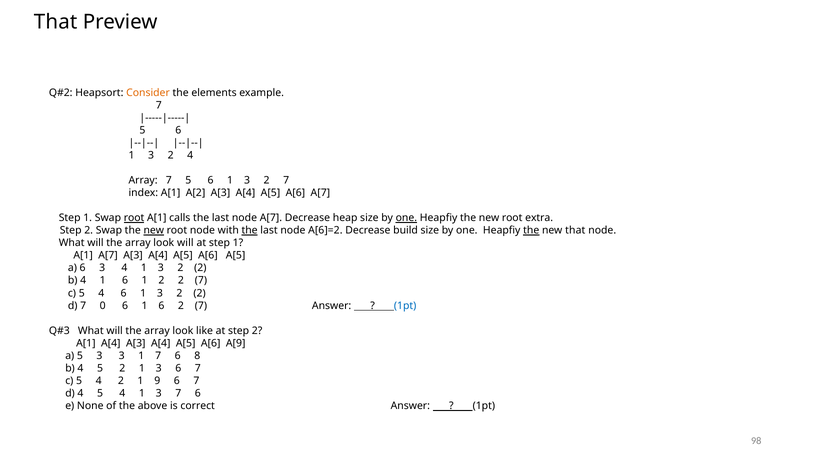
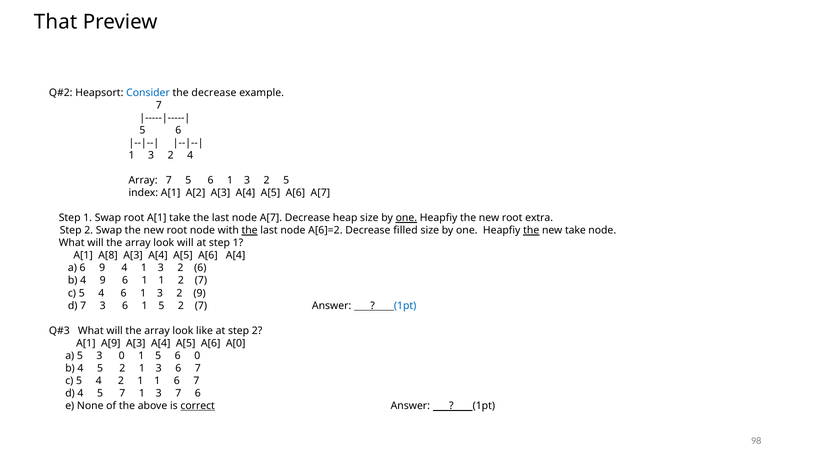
Consider colour: orange -> blue (148, 93)
the elements: elements -> decrease (214, 93)
3 2 7: 7 -> 5 (286, 180)
root underline: present -> none (134, 218)
A[1 calls: calls -> take (180, 218)
new underline: present -> none (154, 230)
build: build -> filled (406, 230)
new that: that -> take (575, 230)
A[1 A[7: A[7 -> A[8 (108, 255)
A[6 A[5: A[5 -> A[4 (236, 255)
6 3: 3 -> 9 (102, 268)
2: 2 -> 6 (200, 268)
b 4 1: 1 -> 9 (103, 280)
6 1 2: 2 -> 1 (161, 280)
2: 2 -> 9 (200, 293)
7 0: 0 -> 3 (103, 305)
6 1 6: 6 -> 5 (161, 305)
A[1 A[4: A[4 -> A[9 (111, 343)
A[9: A[9 -> A[0 (236, 343)
3 3: 3 -> 0 (122, 355)
7: 7 -> 5 (158, 355)
6 8: 8 -> 0 (197, 355)
2 1 9: 9 -> 1 (157, 381)
4 5 4: 4 -> 7 (122, 393)
correct underline: none -> present (198, 406)
